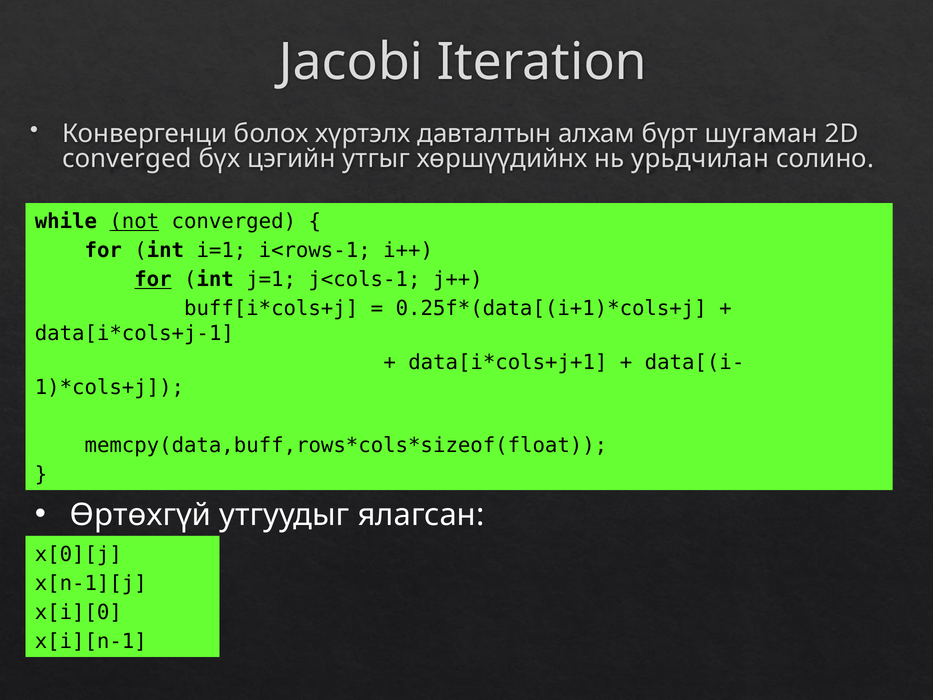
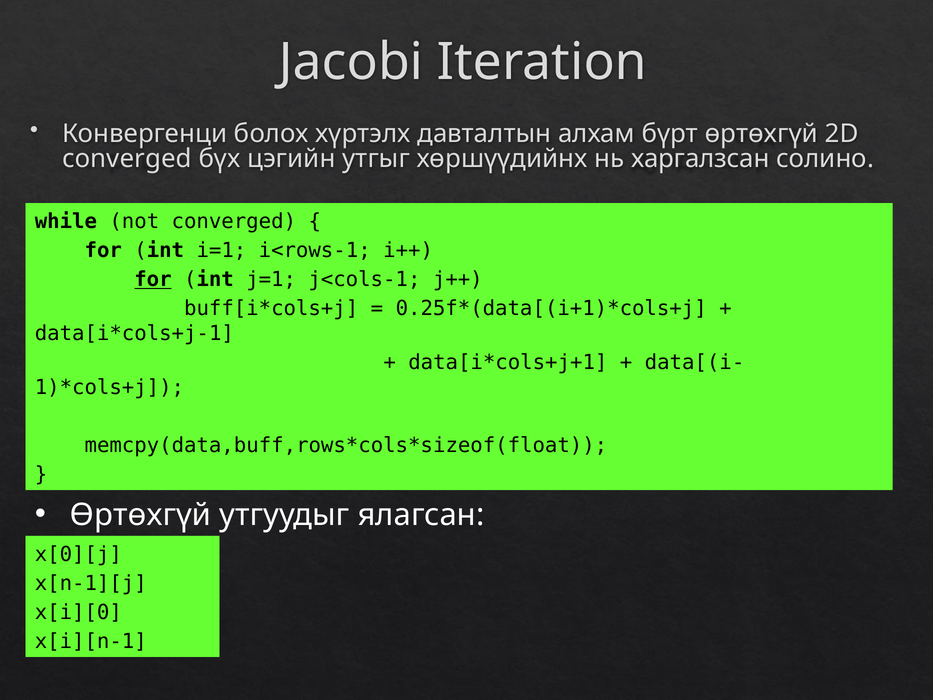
бүрт шугаман: шугаман -> өртөхгүй (761, 134)
урьдчилан: урьдчилан -> харгалзсан (700, 159)
not underline: present -> none (134, 221)
